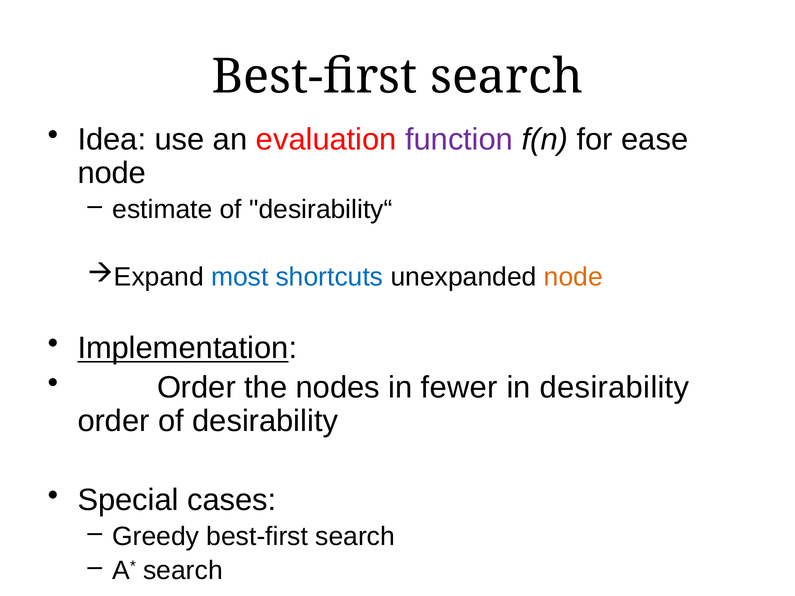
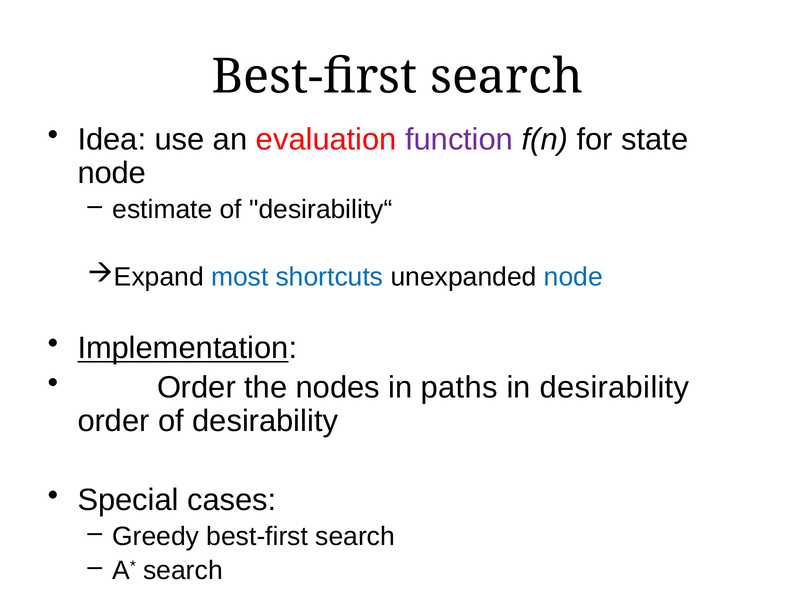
ease: ease -> state (655, 140)
node colour: orange -> blue (573, 277)
fewer: fewer -> paths (459, 388)
